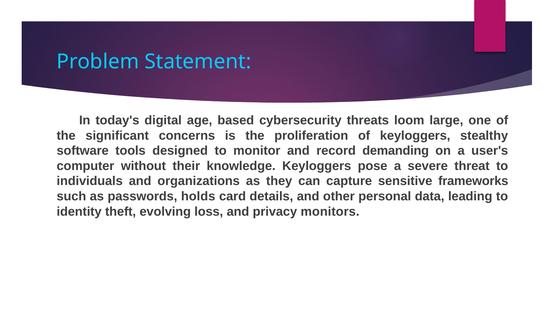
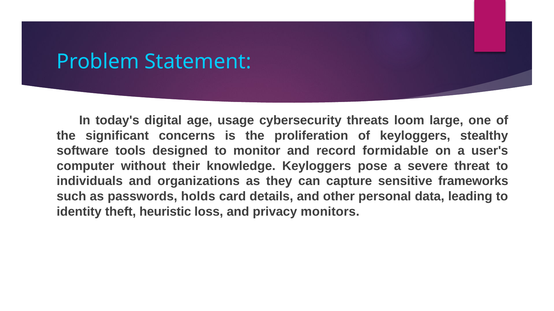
based: based -> usage (236, 121)
demanding: demanding -> formidable (396, 151)
evolving: evolving -> heuristic (165, 212)
